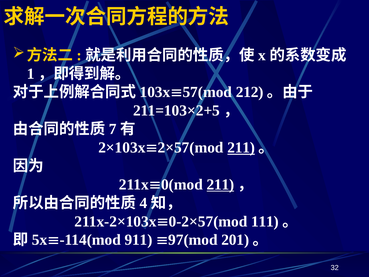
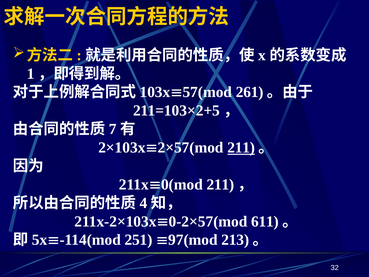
212: 212 -> 261 (250, 92)
211 underline: present -> none (220, 184)
111: 111 -> 611 (265, 221)
911: 911 -> 251 (139, 240)
201: 201 -> 213 (235, 240)
